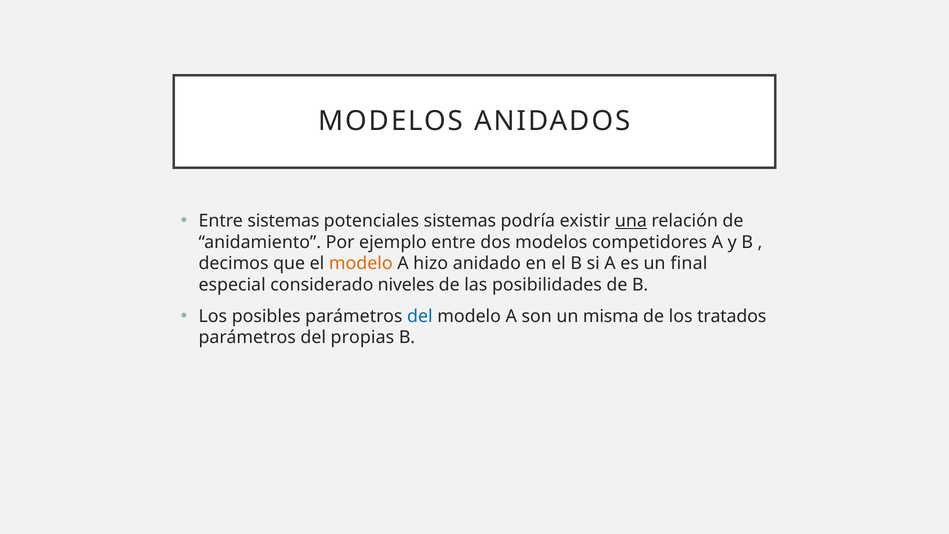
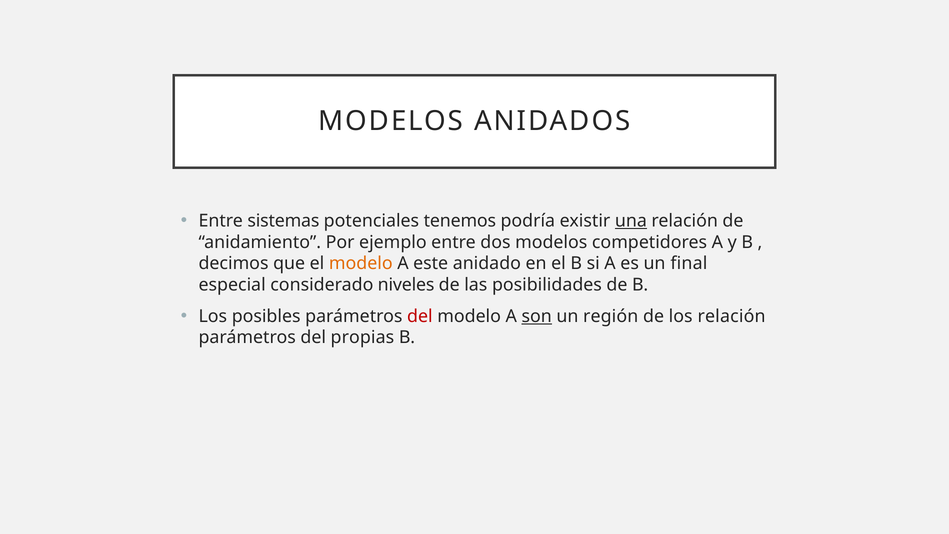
potenciales sistemas: sistemas -> tenemos (460, 221)
hizo: hizo -> este (431, 264)
del colour: blue -> red (420, 316)
son underline: none -> present (537, 316)
misma: misma -> región (611, 316)
los tratados: tratados -> relación (732, 316)
